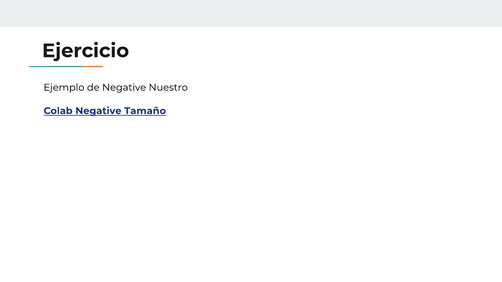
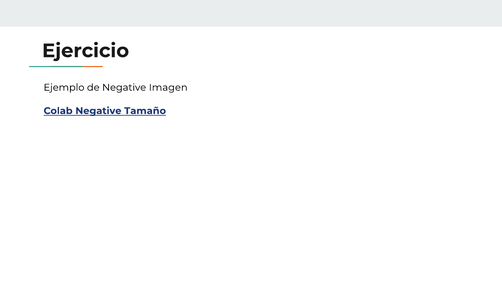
Nuestro: Nuestro -> Imagen (168, 88)
